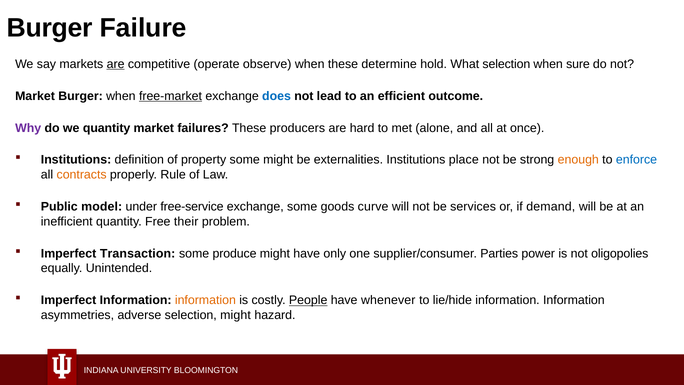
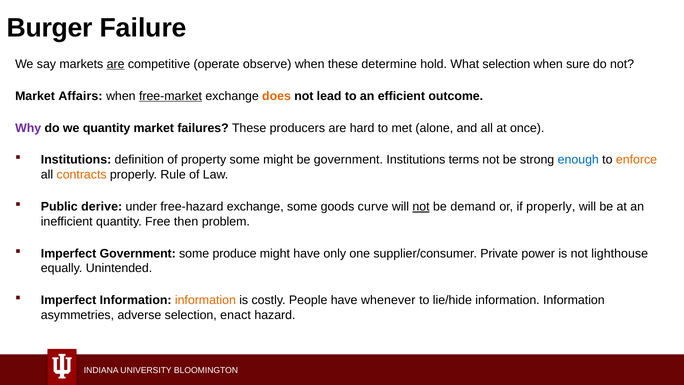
Market Burger: Burger -> Affairs (80, 96)
does colour: blue -> orange (276, 96)
be externalities: externalities -> government (348, 160)
place: place -> terms (464, 160)
enough colour: orange -> blue (578, 160)
enforce colour: blue -> orange (636, 160)
model: model -> derive (102, 207)
free-service: free-service -> free-hazard (192, 207)
not underline: none -> present (421, 207)
services: services -> demand (473, 207)
if demand: demand -> properly (551, 207)
their: their -> then (186, 221)
Imperfect Transaction: Transaction -> Government (138, 253)
Parties: Parties -> Private (499, 253)
oligopolies: oligopolies -> lighthouse (620, 253)
People underline: present -> none (308, 300)
selection might: might -> enact (236, 315)
